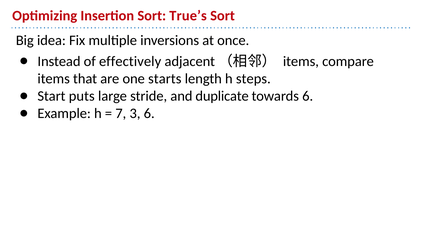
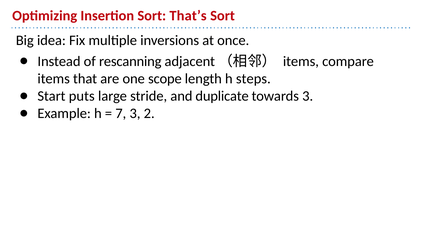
True’s: True’s -> That’s (188, 16)
effectively: effectively -> rescanning (130, 61)
starts: starts -> scope (165, 79)
towards 6: 6 -> 3 (308, 96)
3 6: 6 -> 2 (149, 113)
